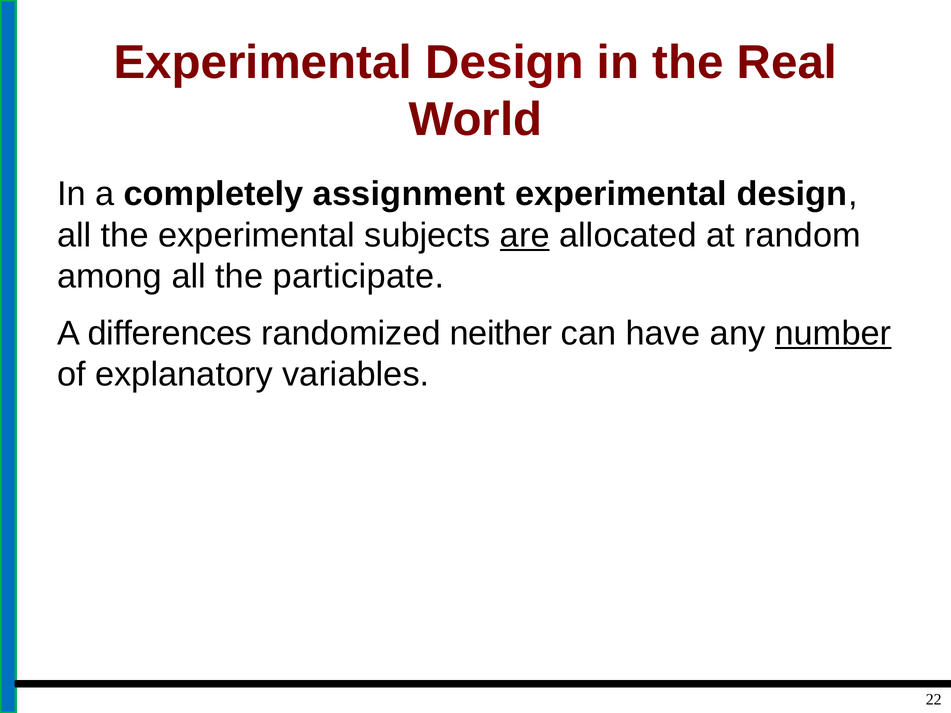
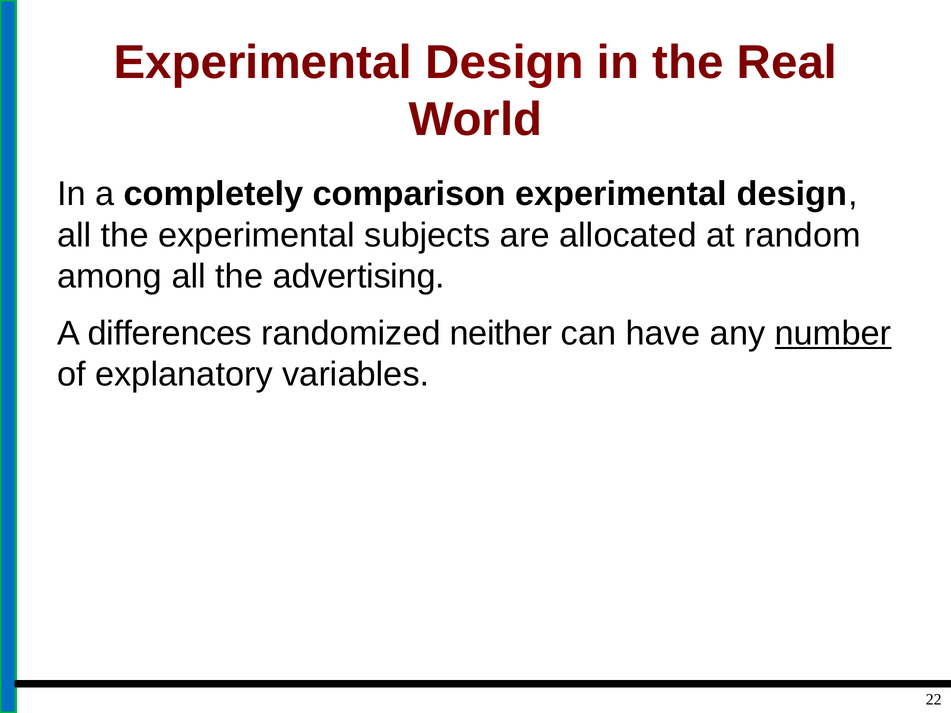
assignment: assignment -> comparison (409, 194)
are underline: present -> none (525, 235)
participate: participate -> advertising (359, 277)
